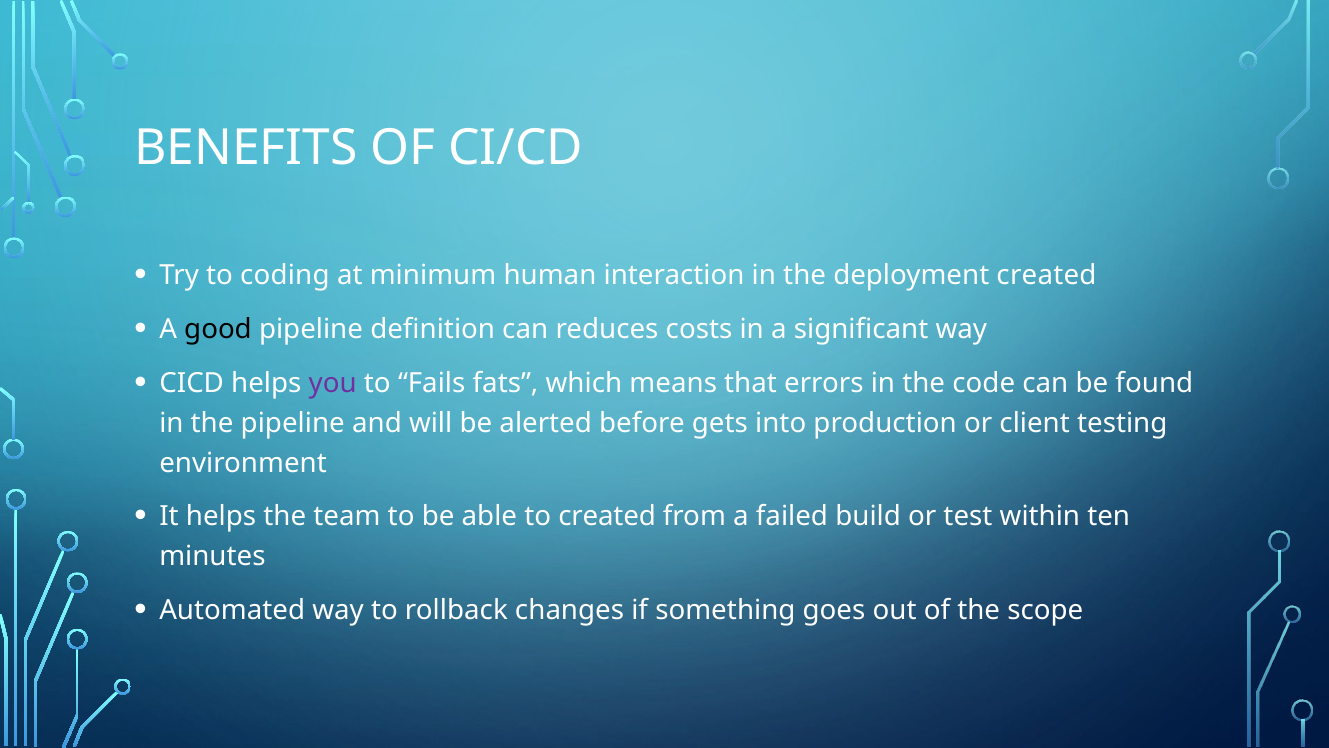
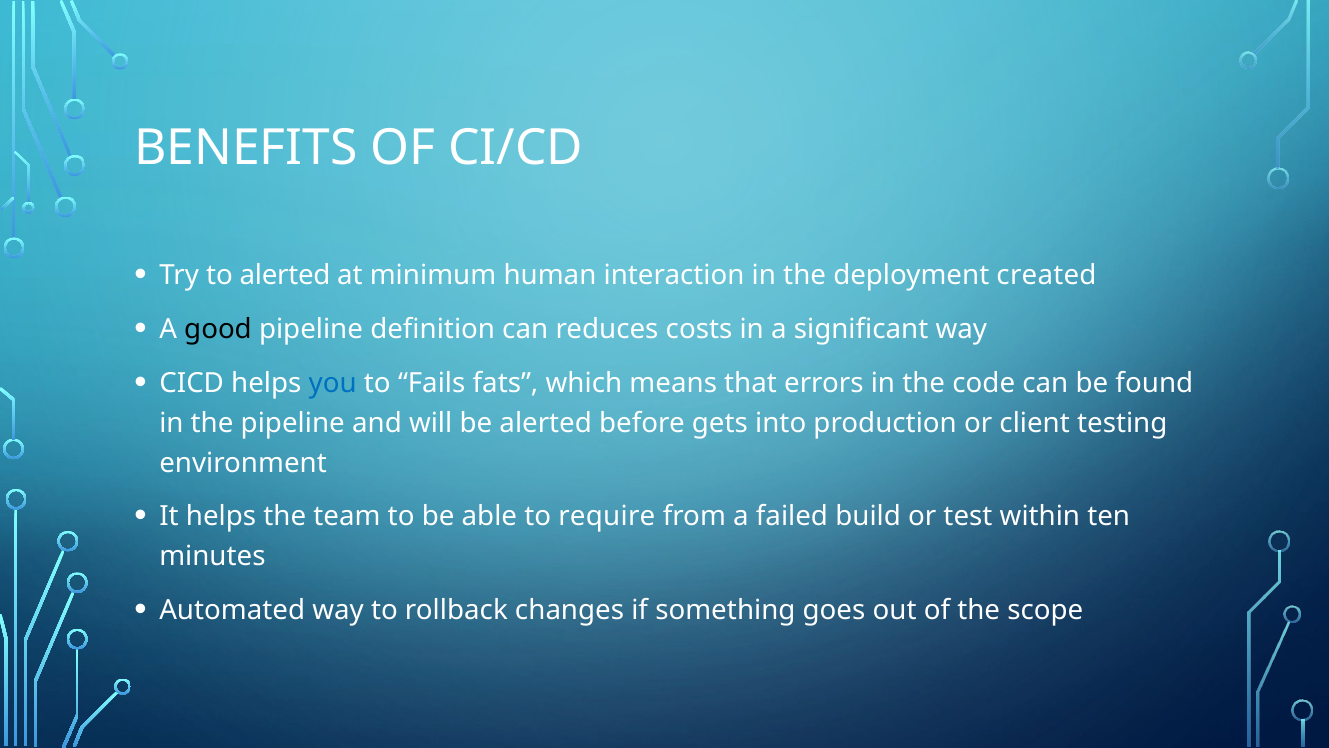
to coding: coding -> alerted (285, 275)
you colour: purple -> blue (333, 383)
to created: created -> require (607, 516)
